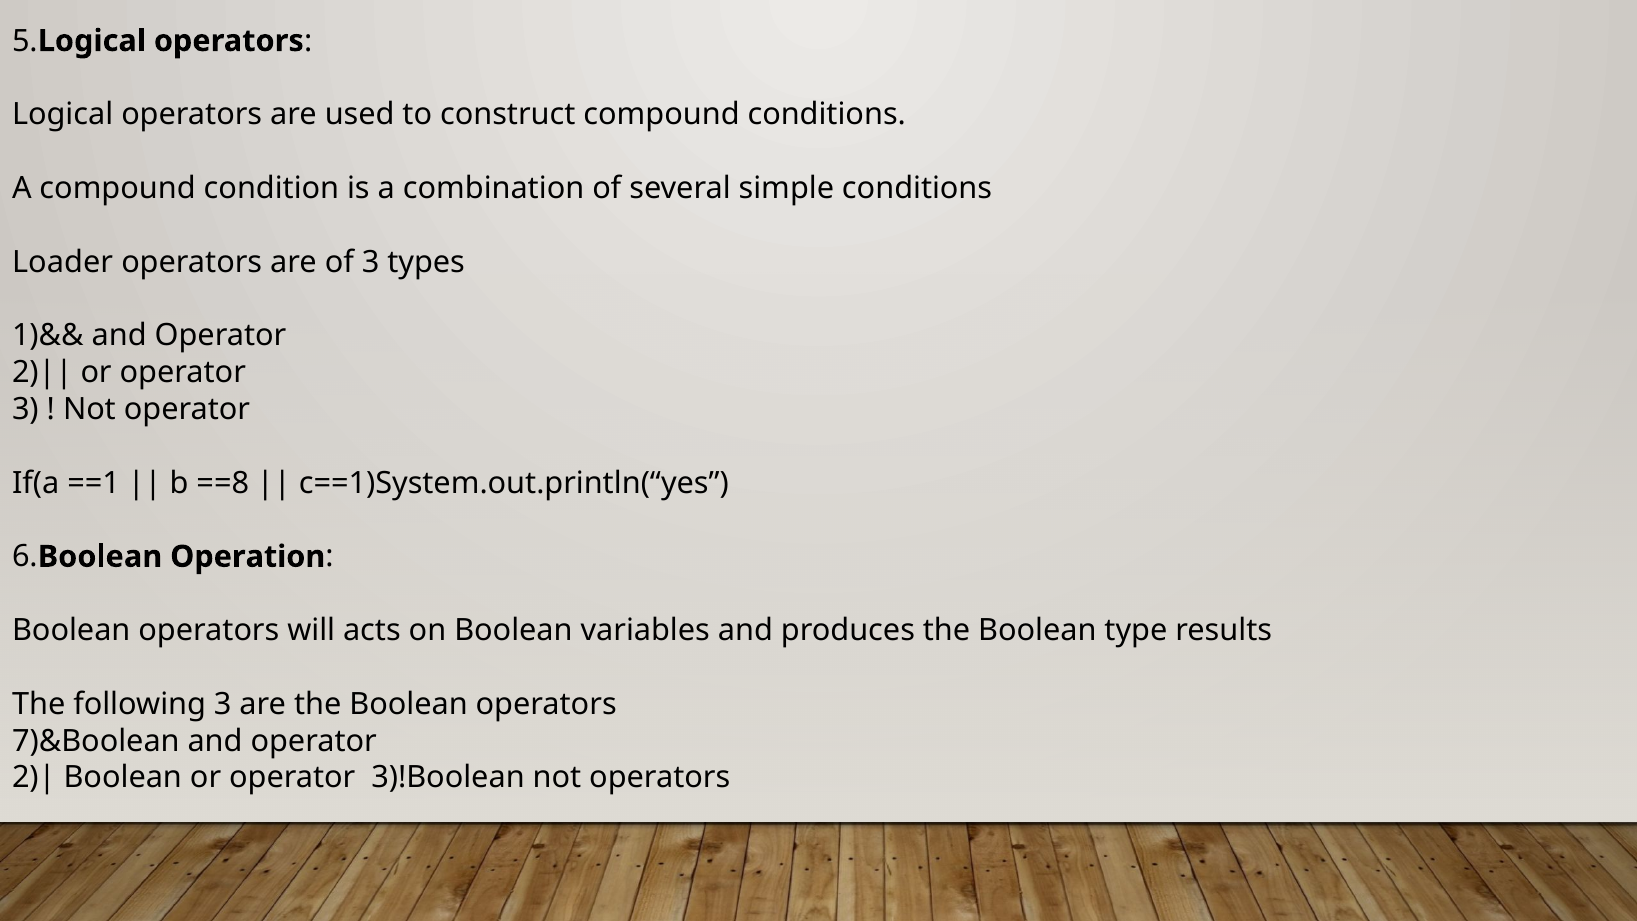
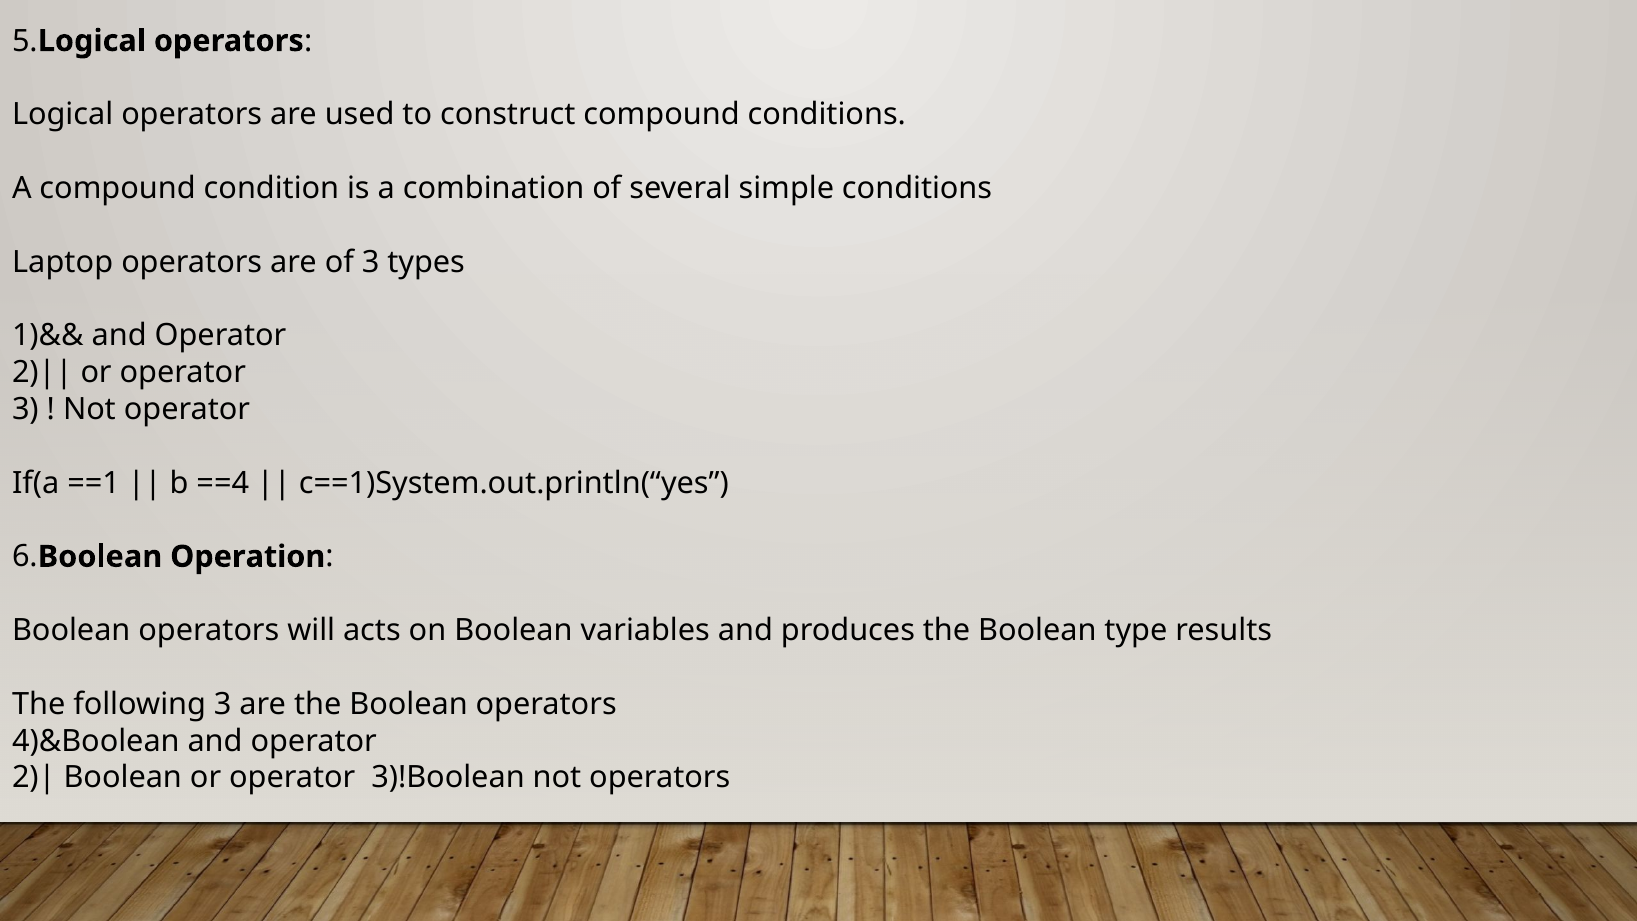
Loader: Loader -> Laptop (63, 262)
==8: ==8 -> ==4 (223, 483)
7)&Boolean: 7)&Boolean -> 4)&Boolean (96, 741)
